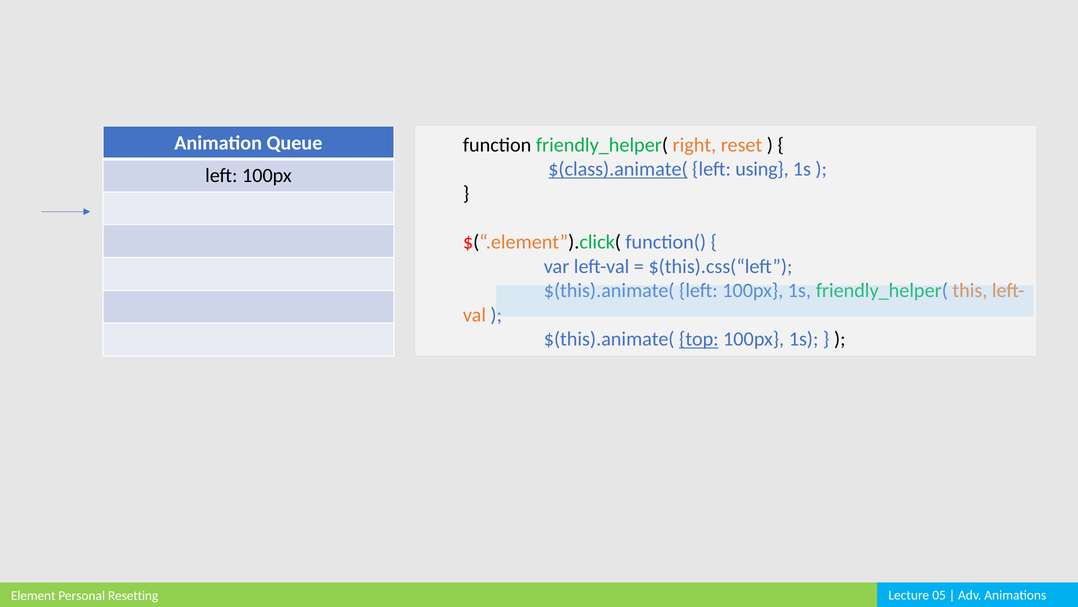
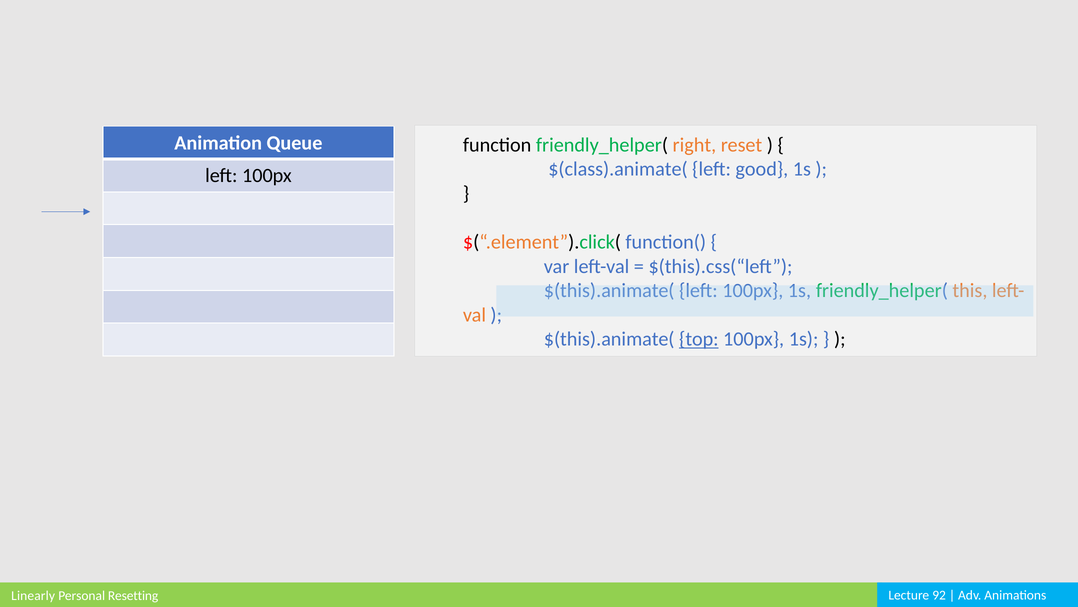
$(class).animate( underline: present -> none (618, 169)
using: using -> good (762, 169)
Element: Element -> Linearly (33, 595)
05: 05 -> 92 (939, 595)
